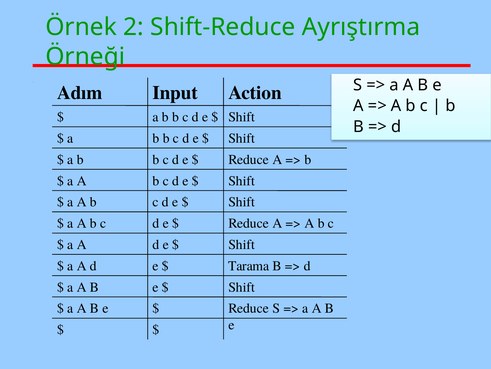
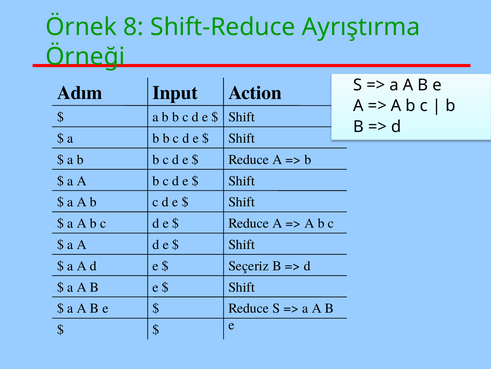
2: 2 -> 8 (134, 27)
Tarama: Tarama -> Seçeriz (249, 265)
